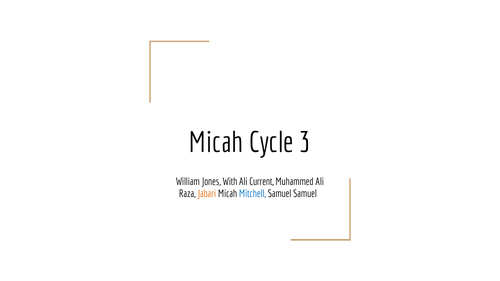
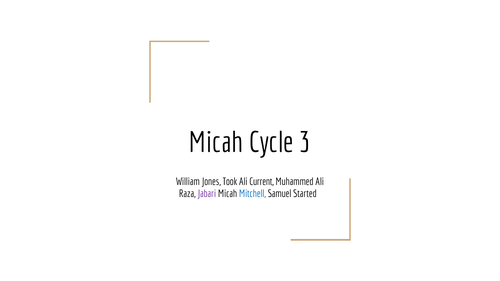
With: With -> Took (230, 182)
Jabari colour: orange -> purple (207, 194)
Samuel Samuel: Samuel -> Started (305, 194)
